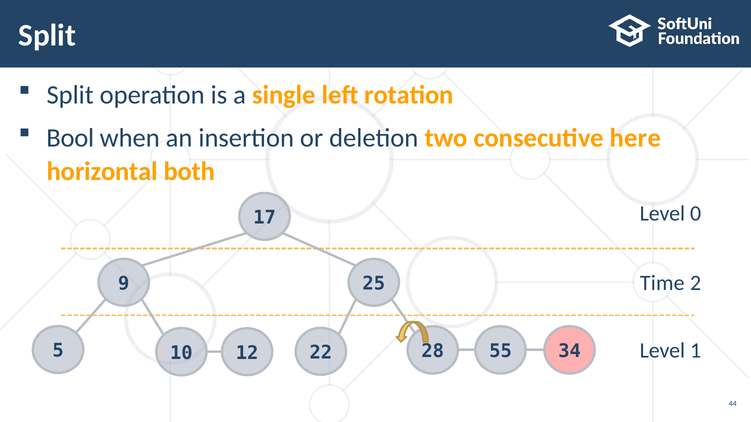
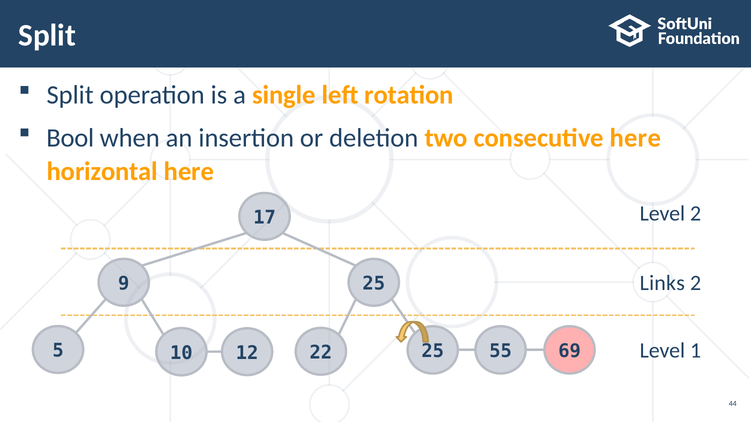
horizontal both: both -> here (189, 172)
Level 0: 0 -> 2 (696, 214)
Time: Time -> Links (662, 283)
22 28: 28 -> 25 (433, 352)
34: 34 -> 69 (570, 352)
